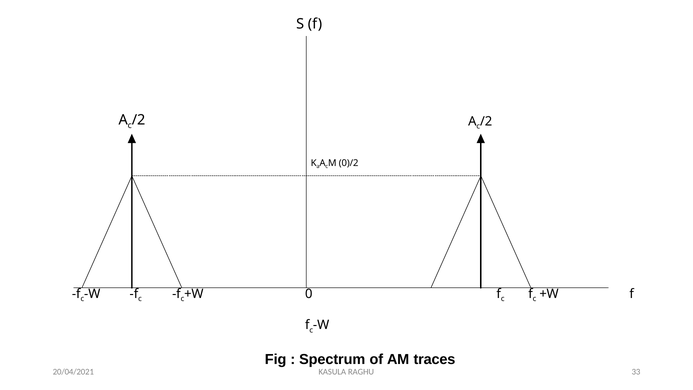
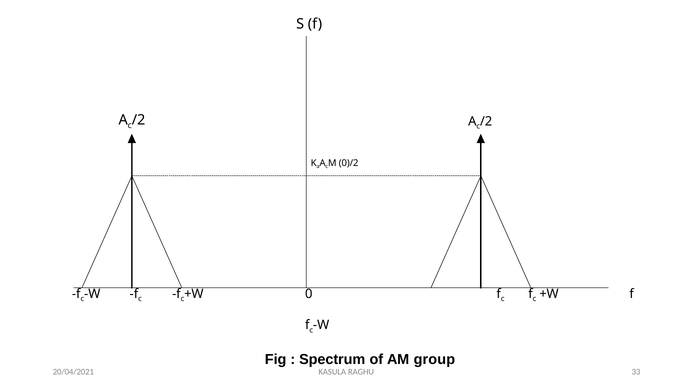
traces: traces -> group (434, 359)
